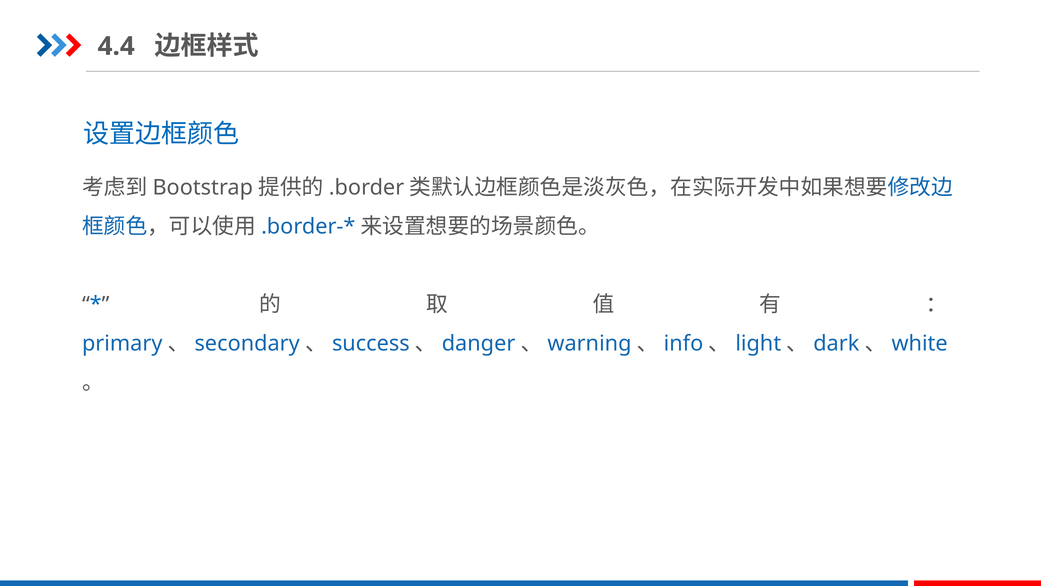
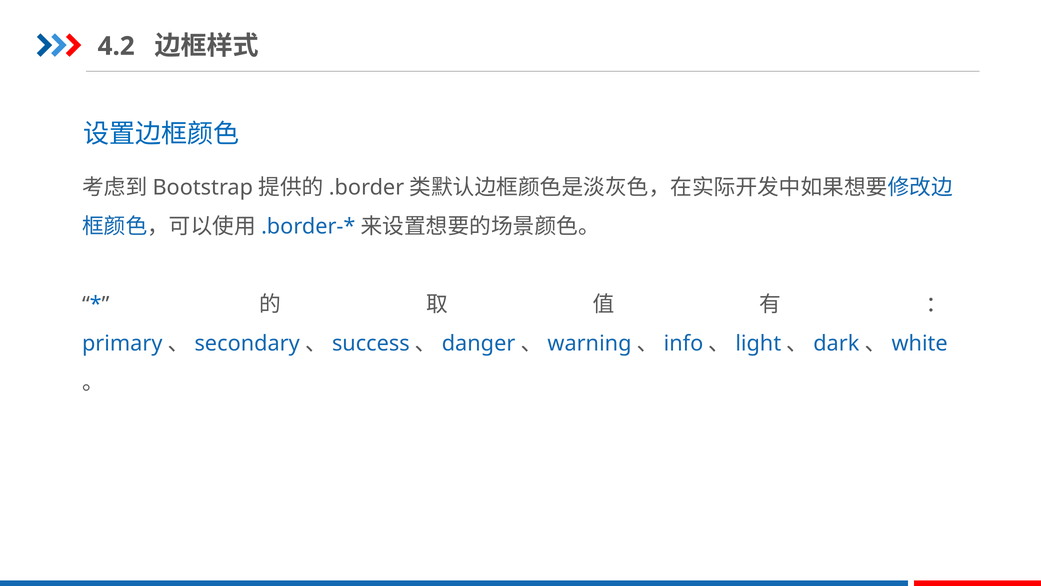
4.4: 4.4 -> 4.2 (116, 46)
